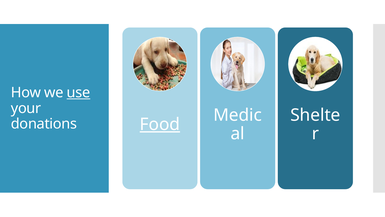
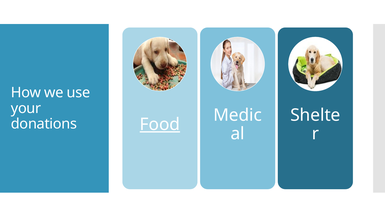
use underline: present -> none (78, 92)
